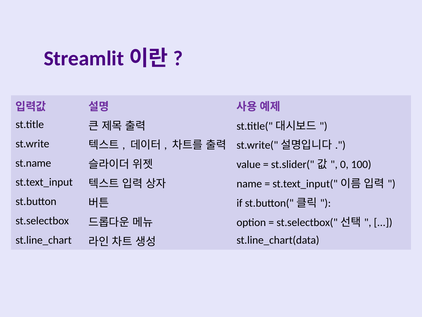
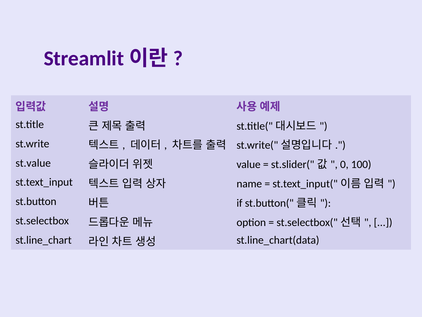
st.name: st.name -> st.value (33, 163)
